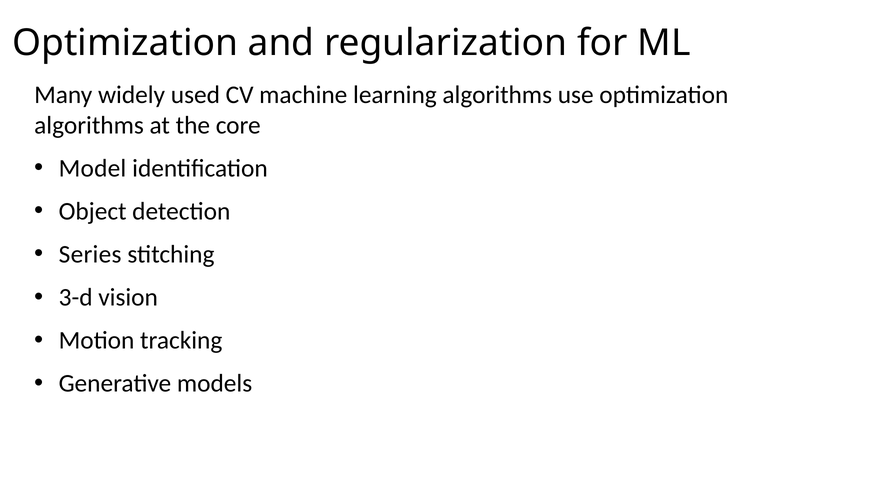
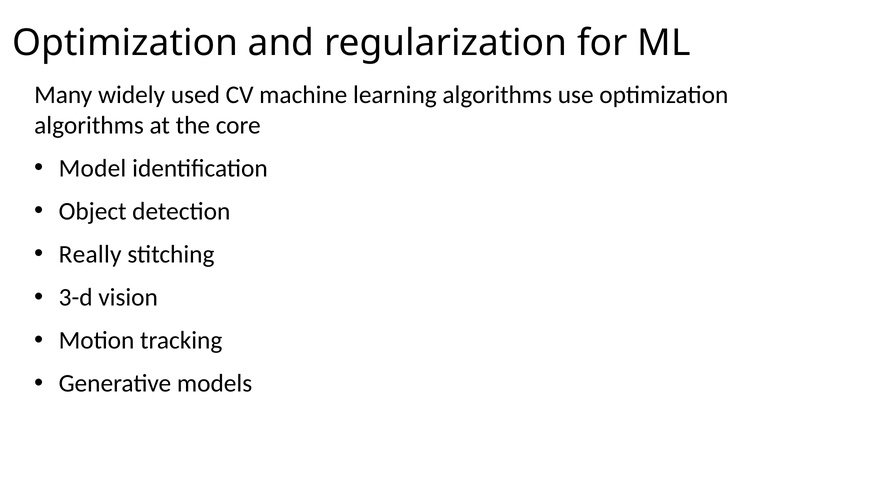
Series: Series -> Really (90, 255)
